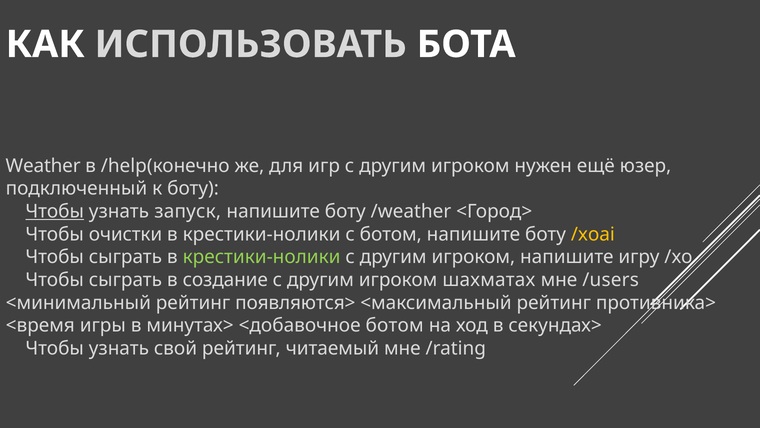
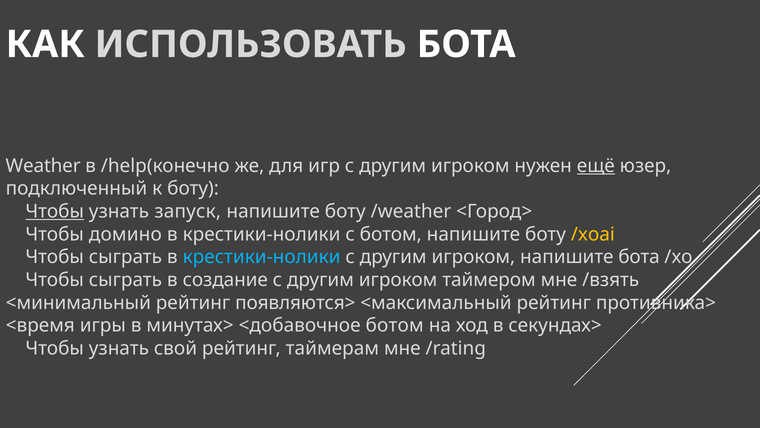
ещё underline: none -> present (596, 166)
очистки: очистки -> домино (125, 234)
крестики-нолики colour: light green -> light blue (262, 257)
напишите игру: игру -> бота (639, 257)
шахматах: шахматах -> таймером (489, 280)
/users: /users -> /взять (611, 280)
читаемый: читаемый -> таймерам (332, 348)
